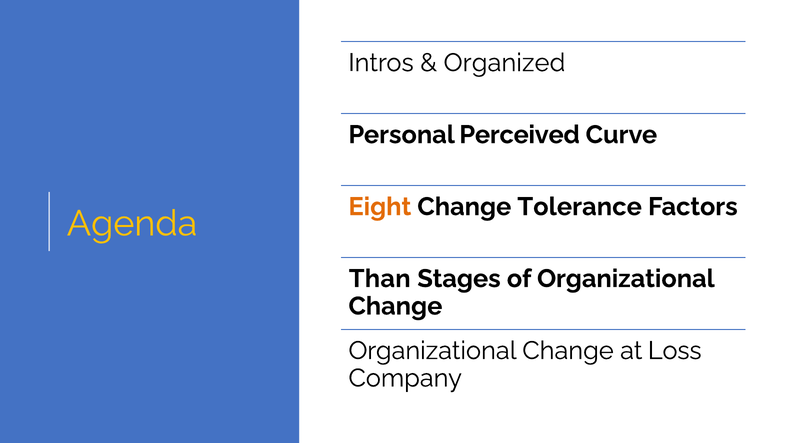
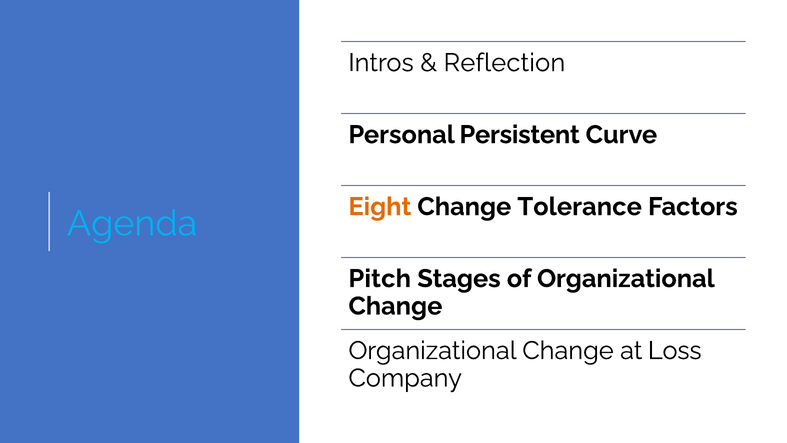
Organized: Organized -> Reflection (504, 63)
Perceived: Perceived -> Persistent (520, 135)
Agenda colour: yellow -> light blue (132, 223)
Than: Than -> Pitch (380, 278)
